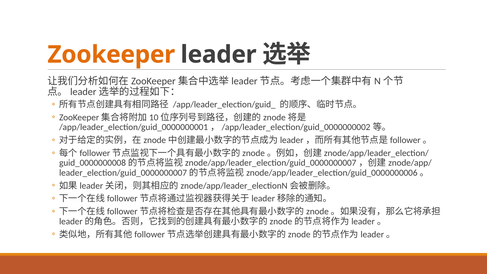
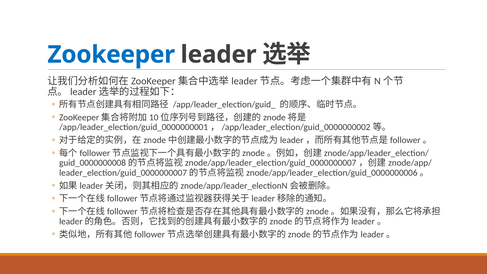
Zookeeper colour: orange -> blue (111, 55)
